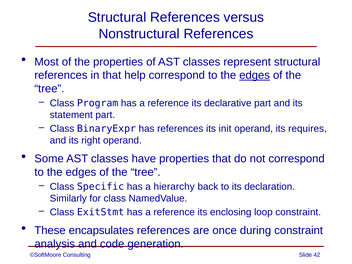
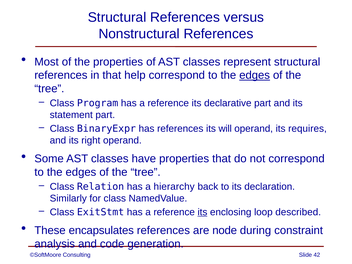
init: init -> will (225, 129)
Specific: Specific -> Relation (101, 187)
its underline: none -> present (202, 212)
loop constraint: constraint -> described (298, 212)
once: once -> node (225, 230)
